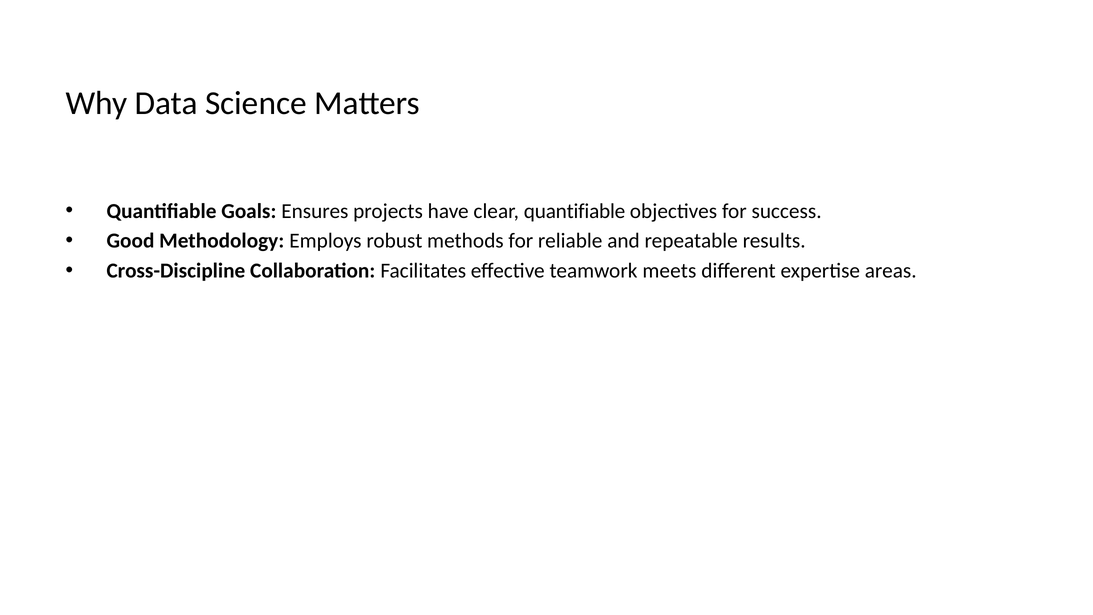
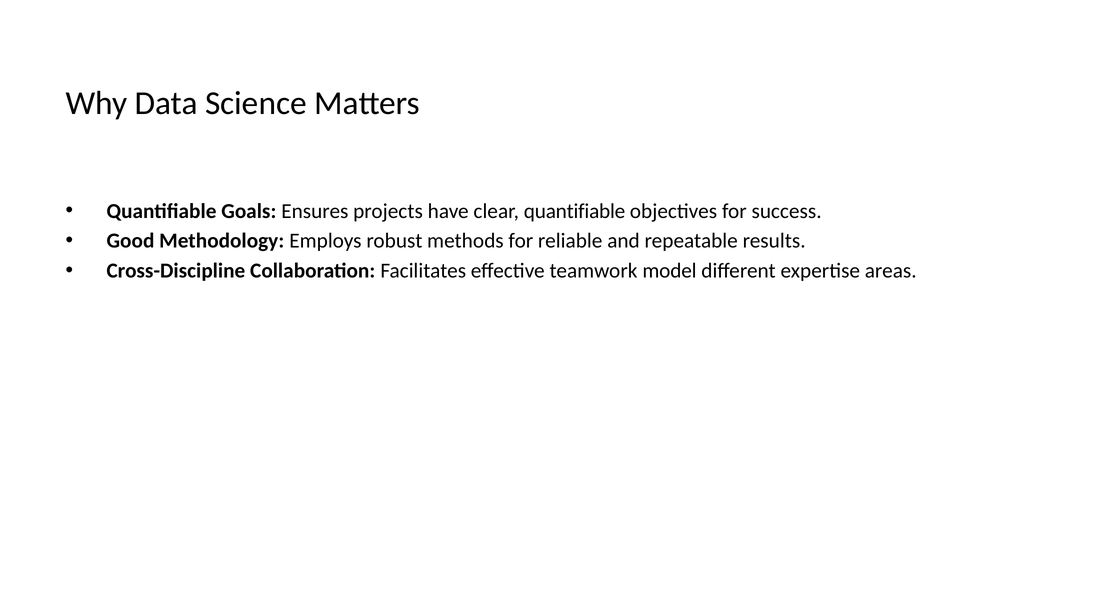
meets: meets -> model (669, 271)
